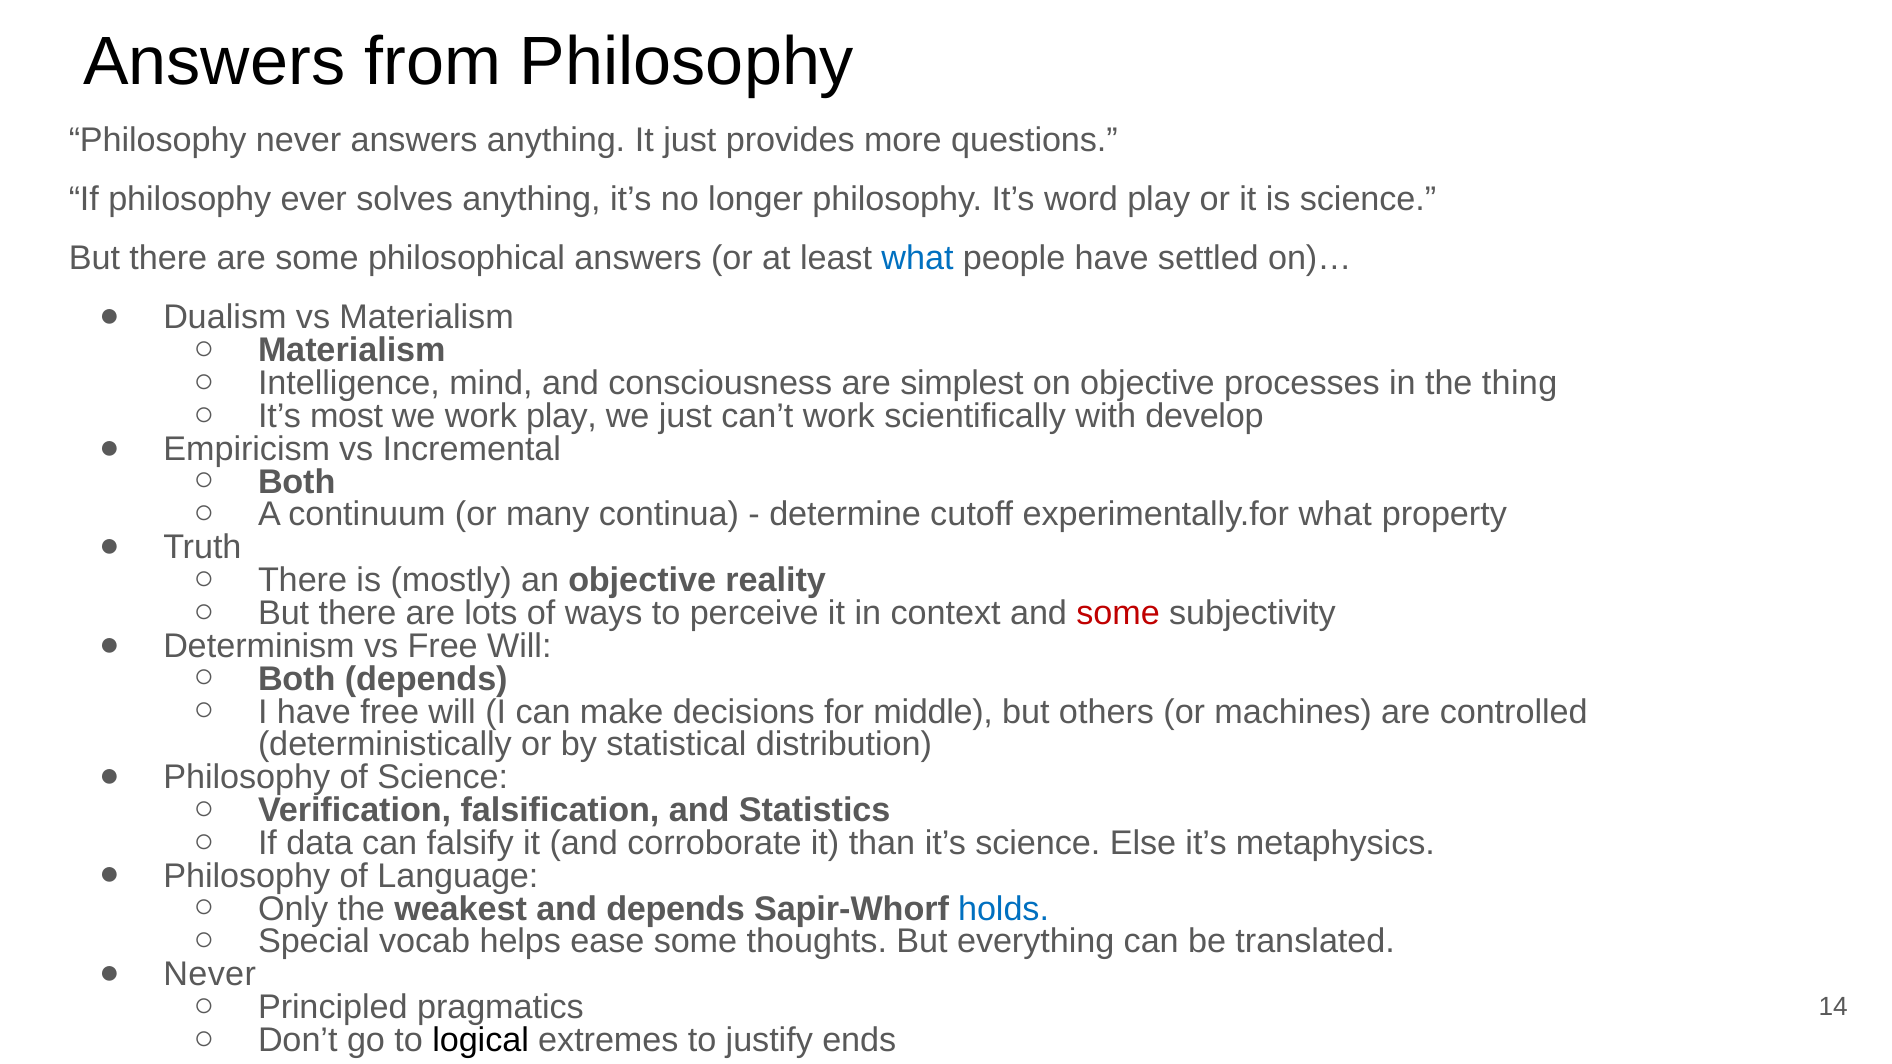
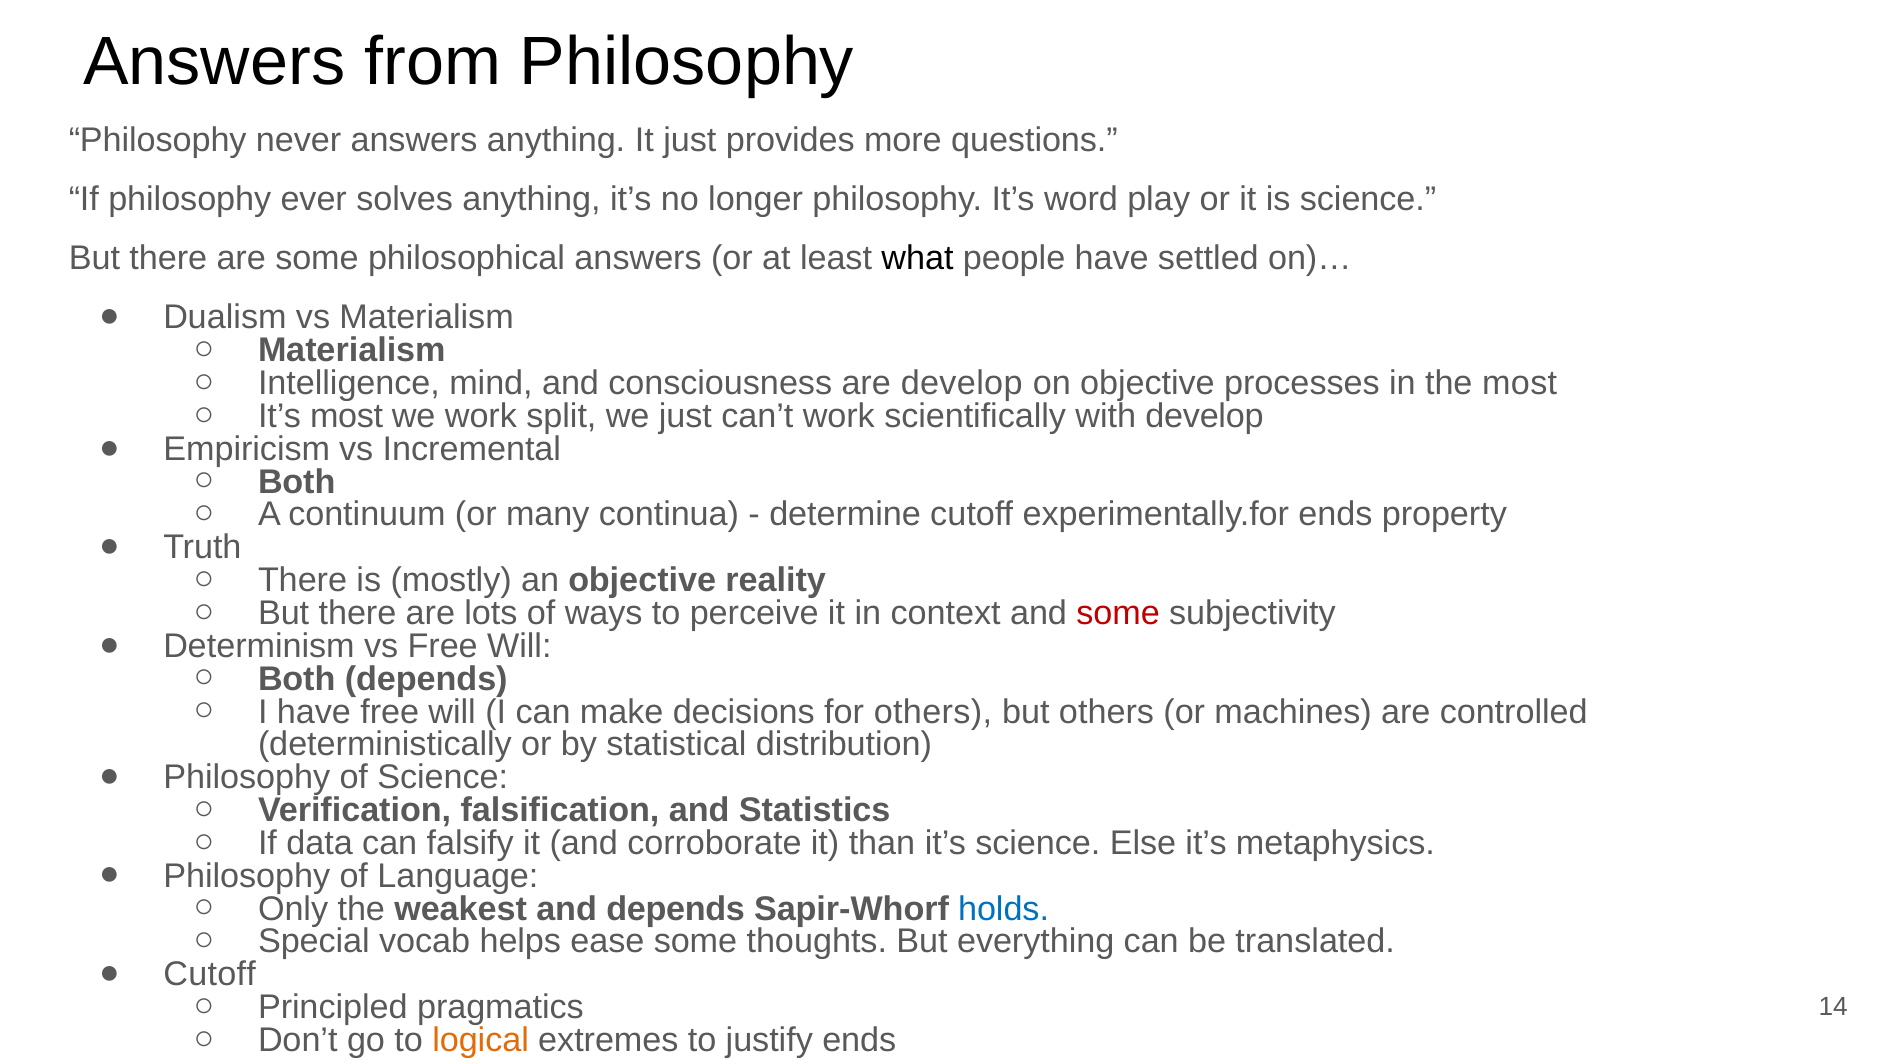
what colour: blue -> black (917, 259)
are simplest: simplest -> develop (962, 383)
the thing: thing -> most (1520, 383)
work play: play -> split (561, 416)
experimentally.for what: what -> ends (1335, 515)
for middle: middle -> others (933, 712)
Never: Never -> Cutoff (210, 975)
logical colour: black -> orange (481, 1040)
